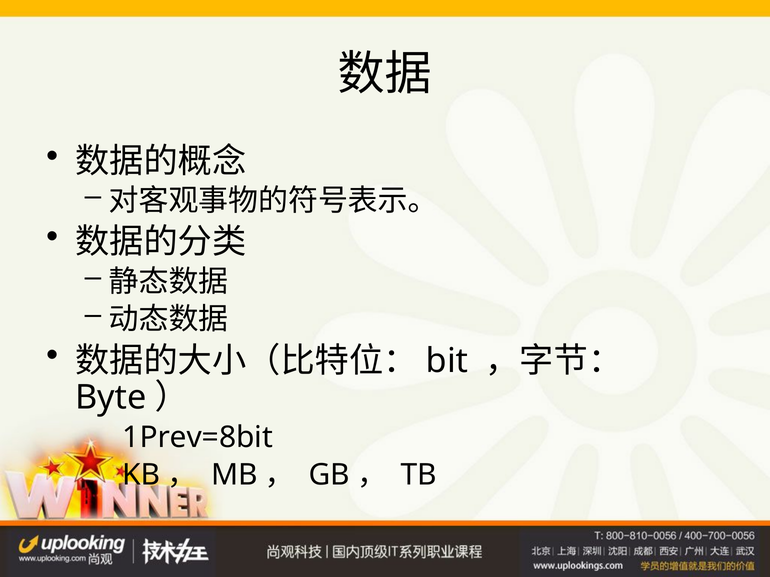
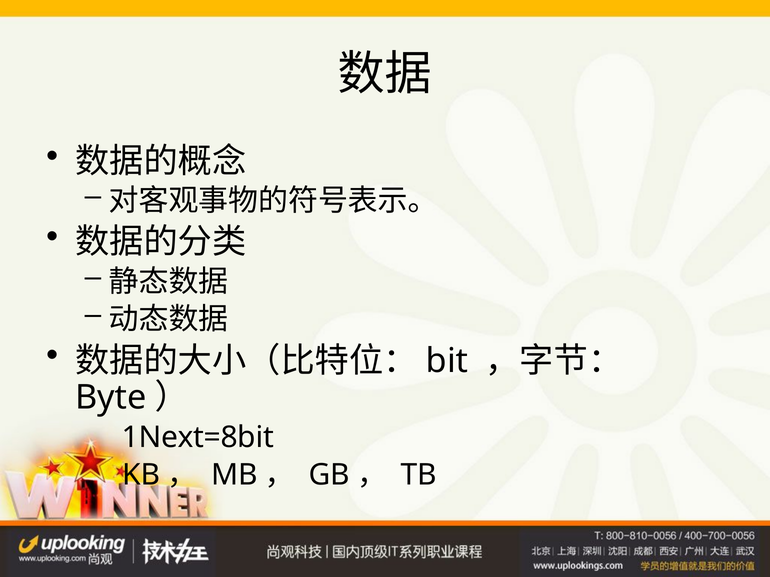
1Prev=8bit: 1Prev=8bit -> 1Next=8bit (198, 438)
